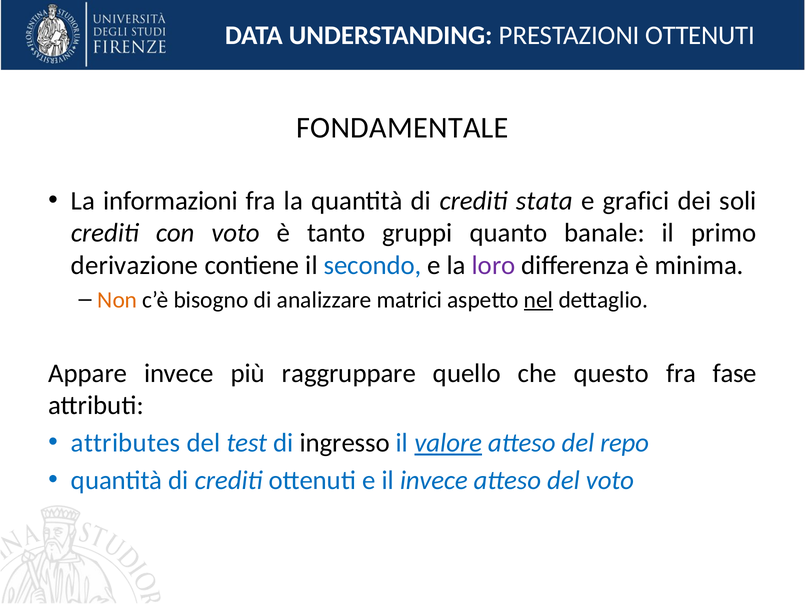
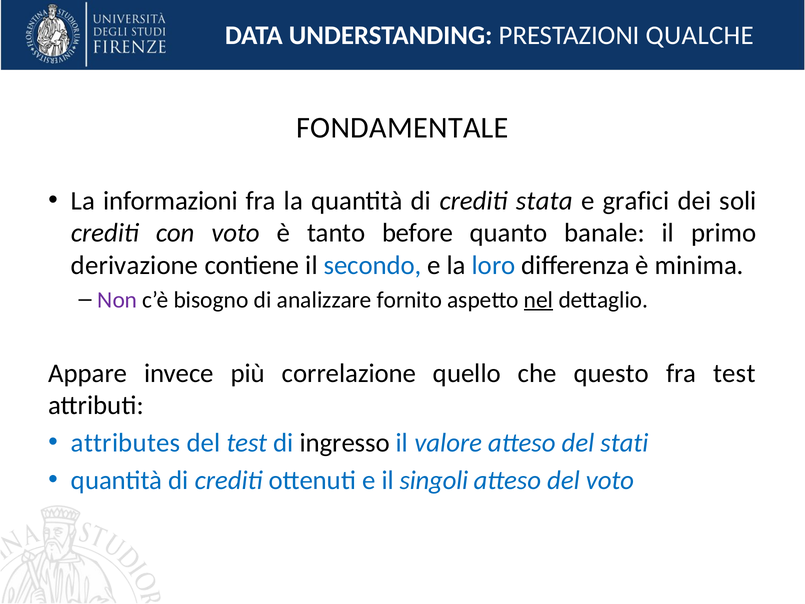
PRESTAZIONI OTTENUTI: OTTENUTI -> QUALCHE (700, 35)
gruppi: gruppi -> before (418, 233)
loro colour: purple -> blue (494, 265)
Non colour: orange -> purple (117, 300)
matrici: matrici -> fornito (409, 300)
raggruppare: raggruppare -> correlazione (349, 373)
fra fase: fase -> test (734, 373)
valore underline: present -> none (448, 443)
repo: repo -> stati (624, 443)
il invece: invece -> singoli (434, 480)
